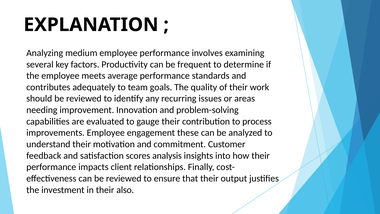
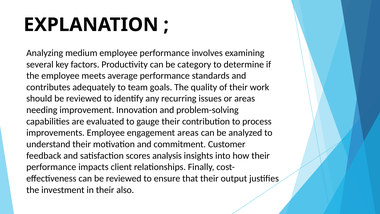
frequent: frequent -> category (194, 64)
engagement these: these -> areas (188, 133)
